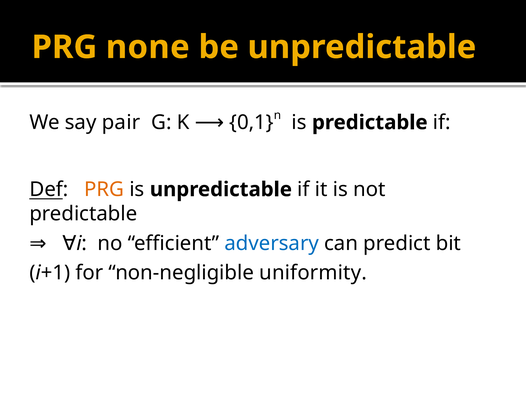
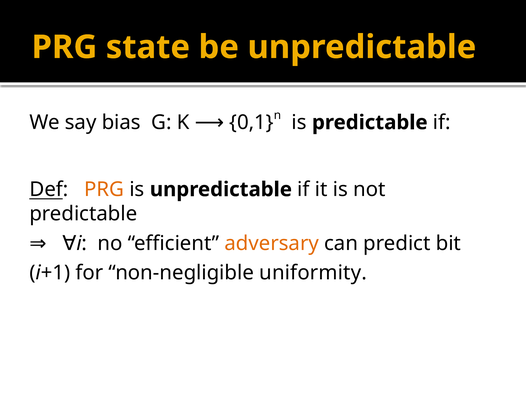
none: none -> state (148, 47)
pair: pair -> bias (121, 123)
adversary colour: blue -> orange (272, 244)
